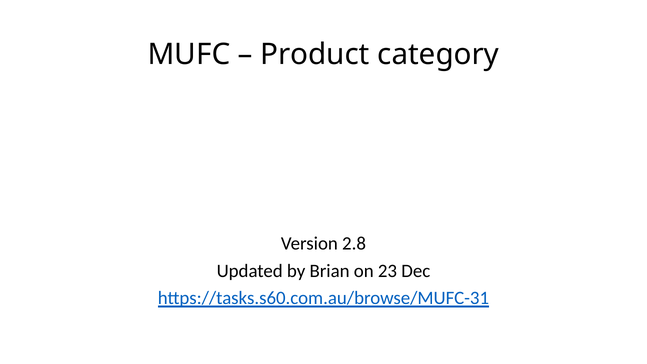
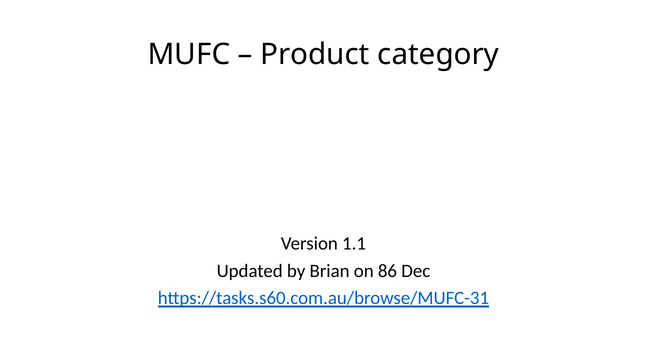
2.8: 2.8 -> 1.1 (354, 244)
23: 23 -> 86 (387, 271)
